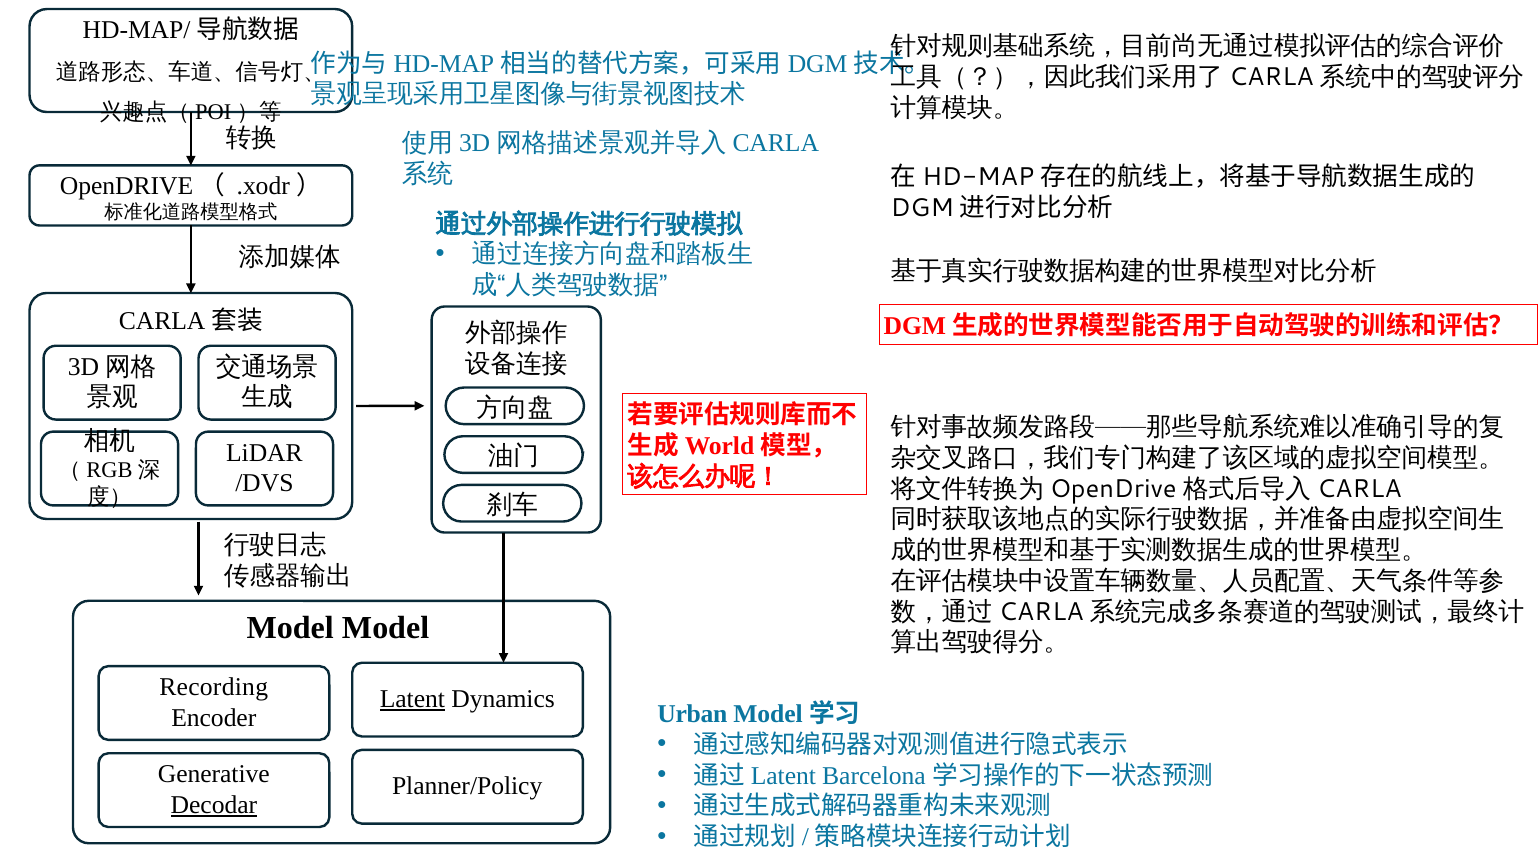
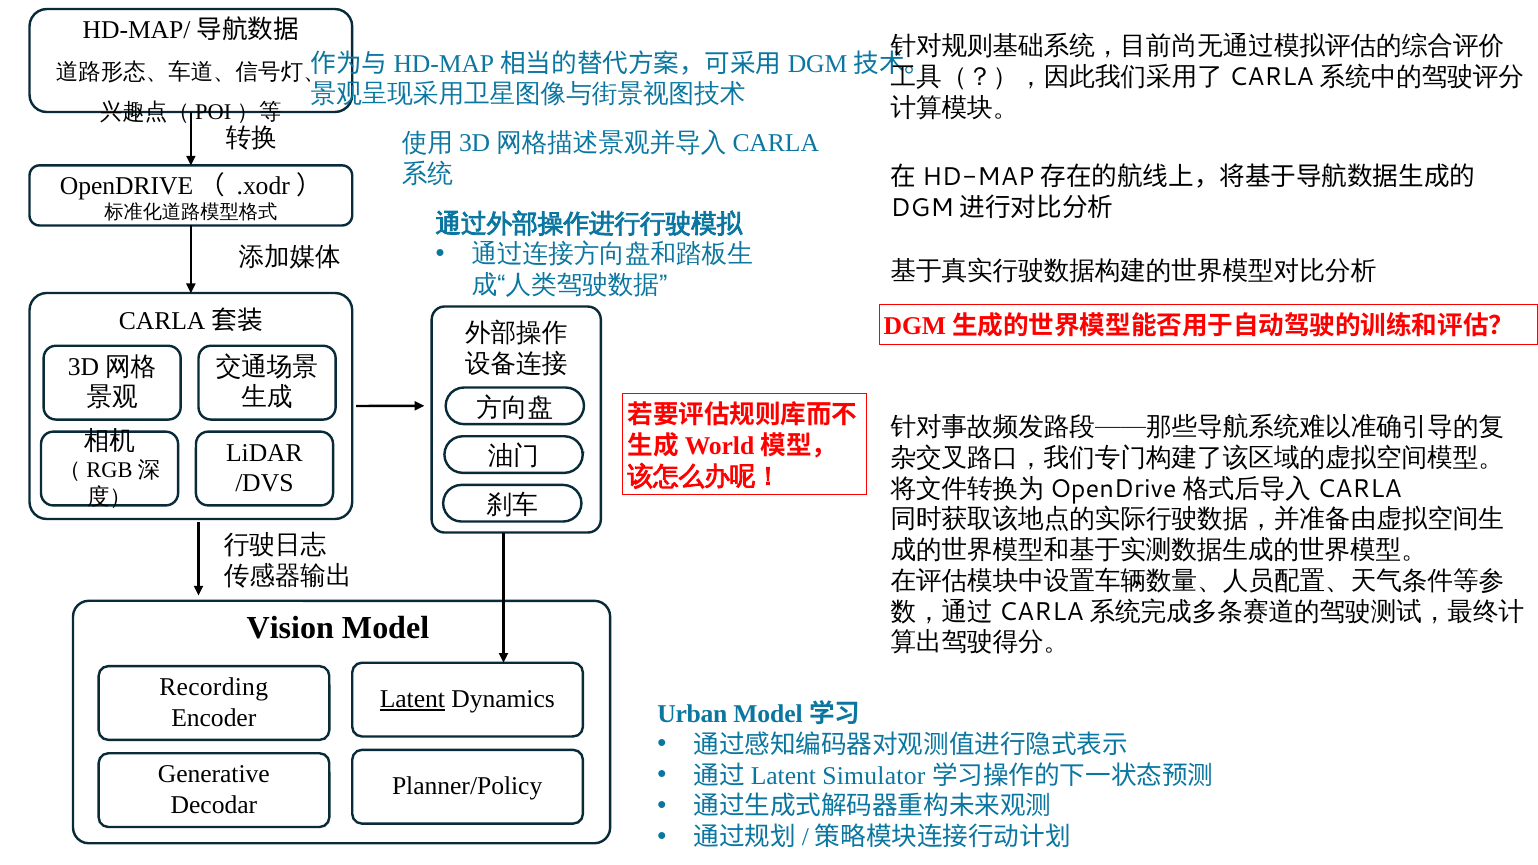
Model: Model -> Vision (290, 628)
Barcelona: Barcelona -> Simulator (874, 776)
Decodar underline: present -> none (214, 805)
